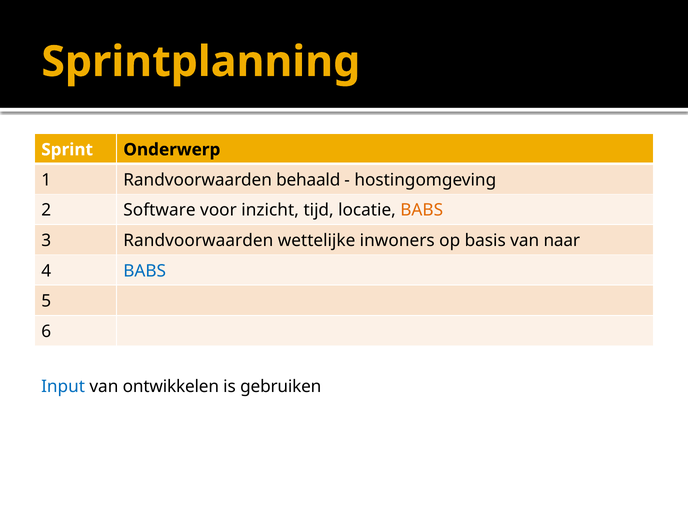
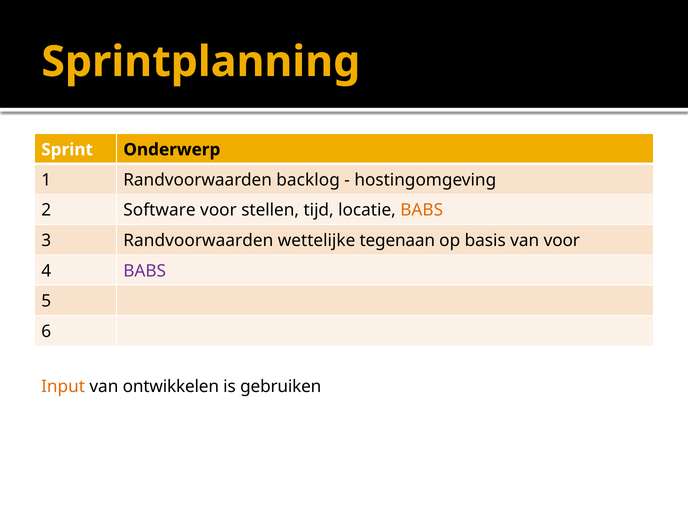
behaald: behaald -> backlog (308, 180)
inzicht: inzicht -> stellen (270, 210)
inwoners: inwoners -> tegenaan (397, 241)
van naar: naar -> voor (562, 241)
BABS colour: blue -> purple (145, 271)
Input colour: blue -> orange (63, 387)
